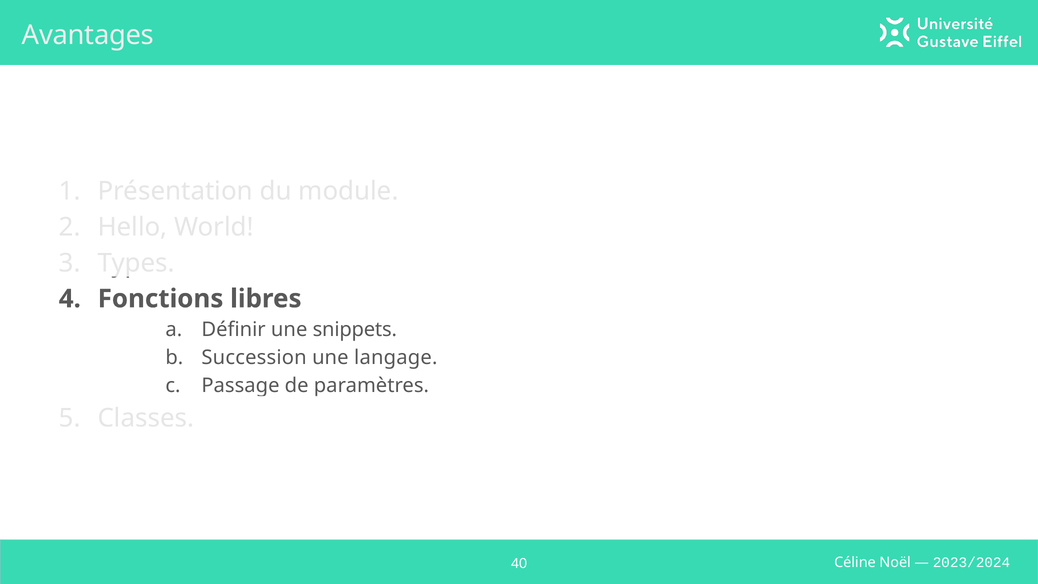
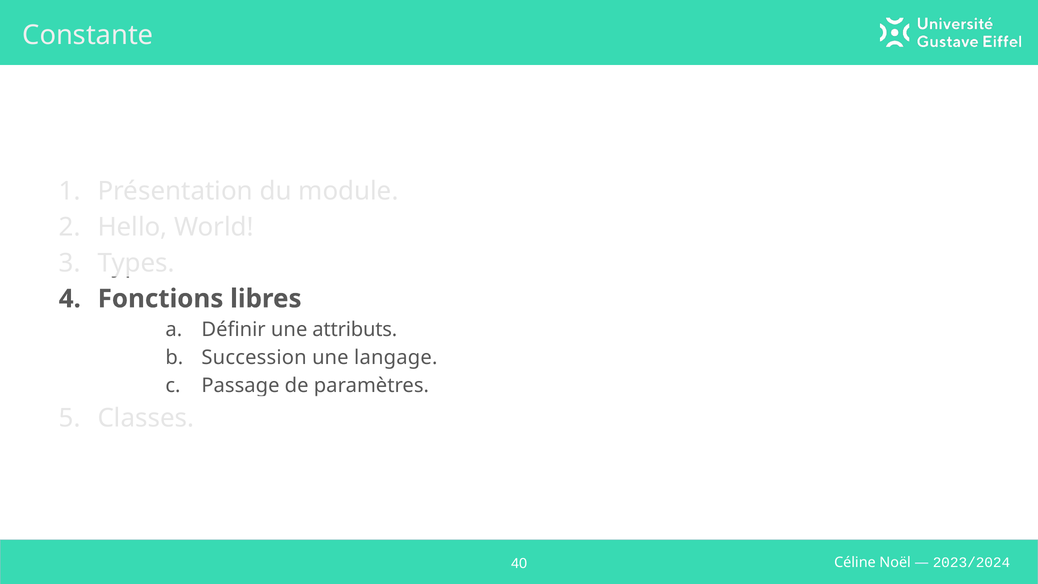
Avantages: Avantages -> Constante (88, 35)
snippets: snippets -> attributs (355, 330)
